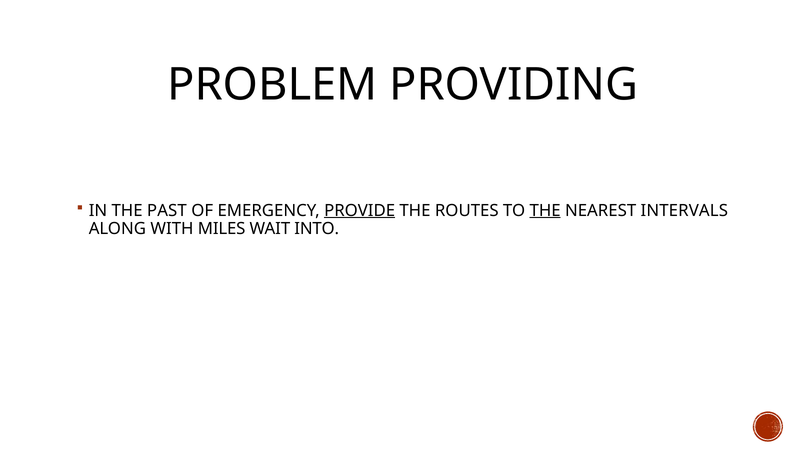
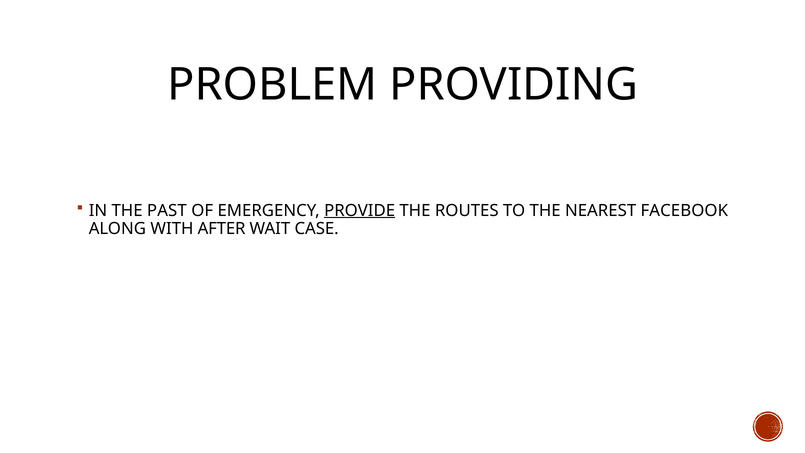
THE underline: present -> none (545, 210)
INTERVALS: INTERVALS -> FACEBOOK (684, 210)
MILES: MILES -> AFTER (222, 229)
INTO: INTO -> CASE (317, 229)
